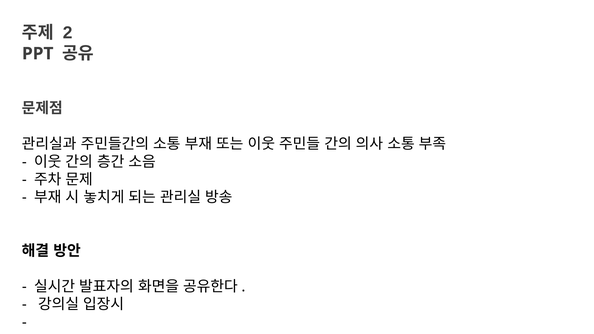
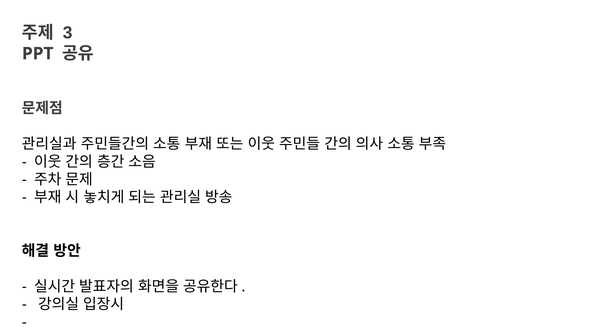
2: 2 -> 3 (68, 33)
